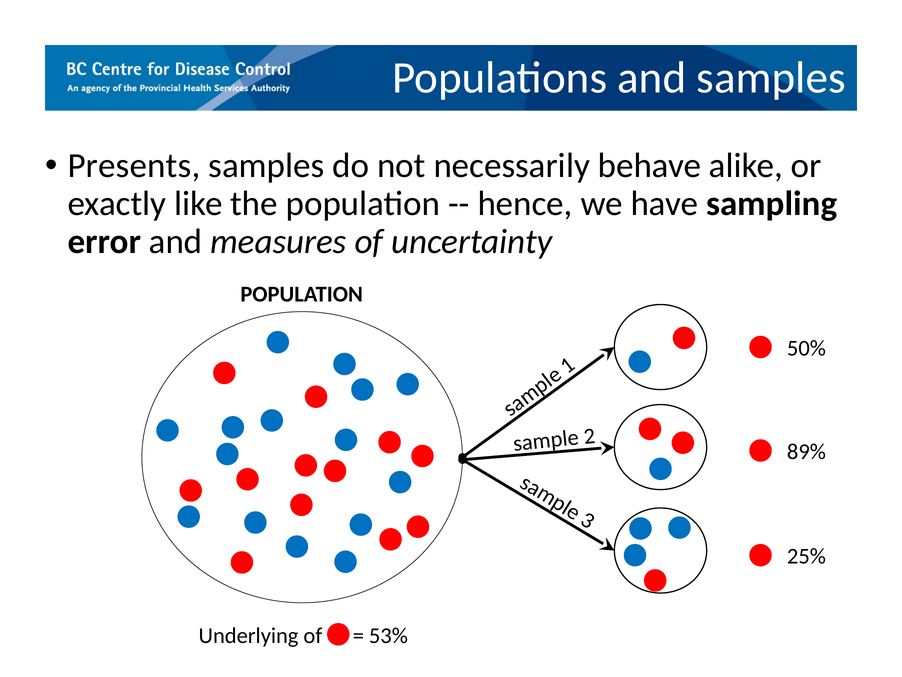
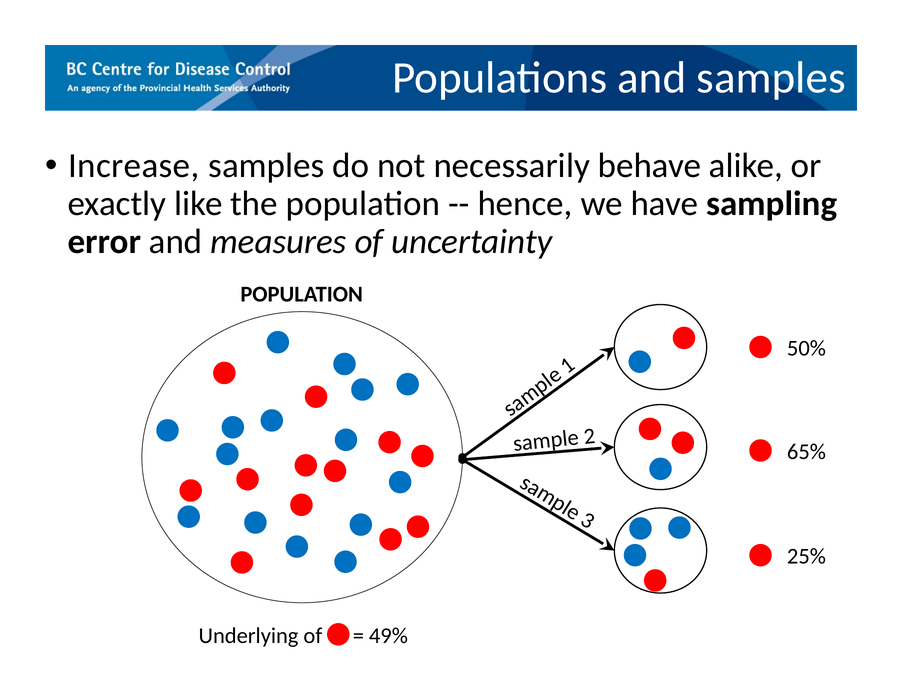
Presents: Presents -> Increase (134, 166)
89%: 89% -> 65% (806, 451)
53%: 53% -> 49% (388, 635)
